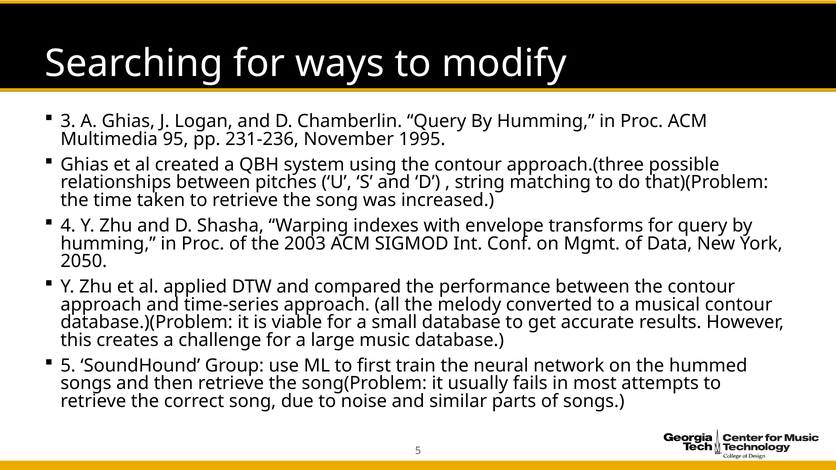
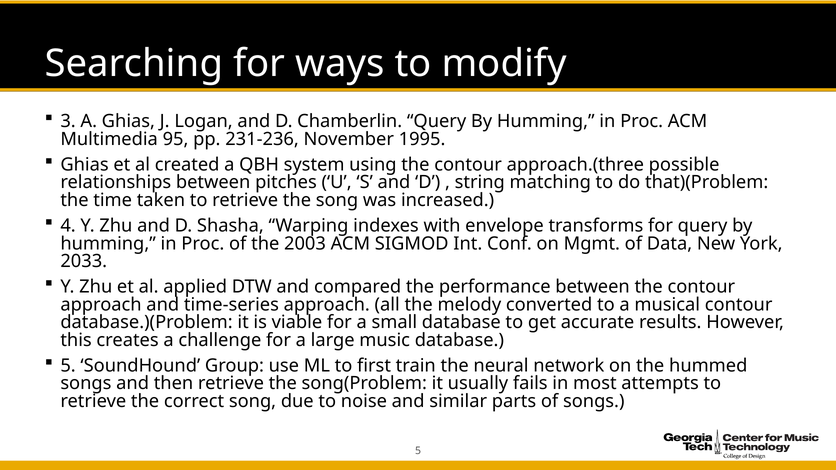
2050: 2050 -> 2033 (84, 261)
